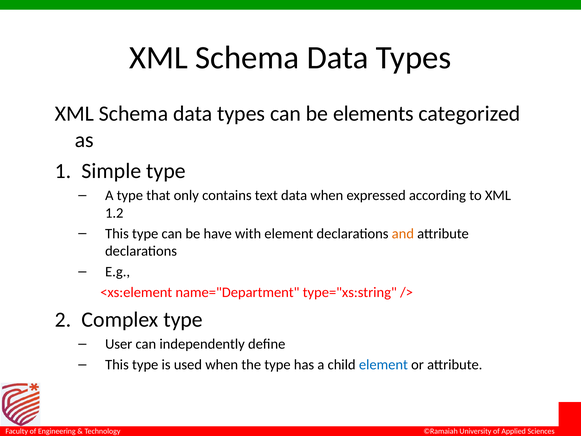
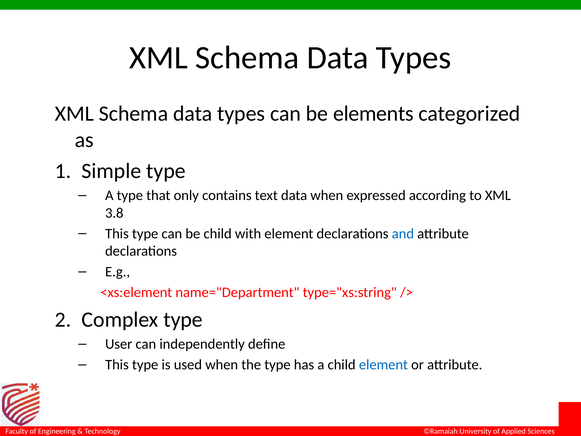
1.2: 1.2 -> 3.8 (114, 213)
be have: have -> child (218, 233)
and colour: orange -> blue (403, 233)
